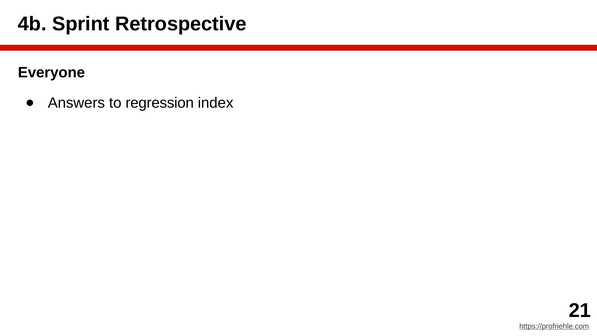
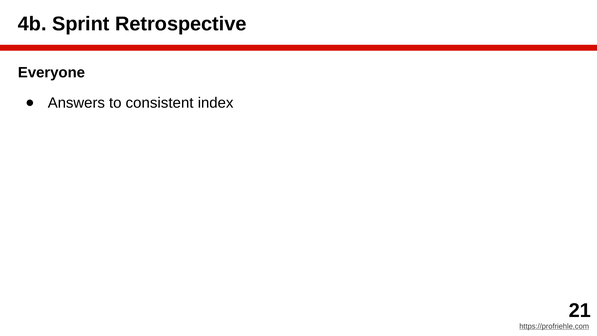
regression: regression -> consistent (160, 103)
